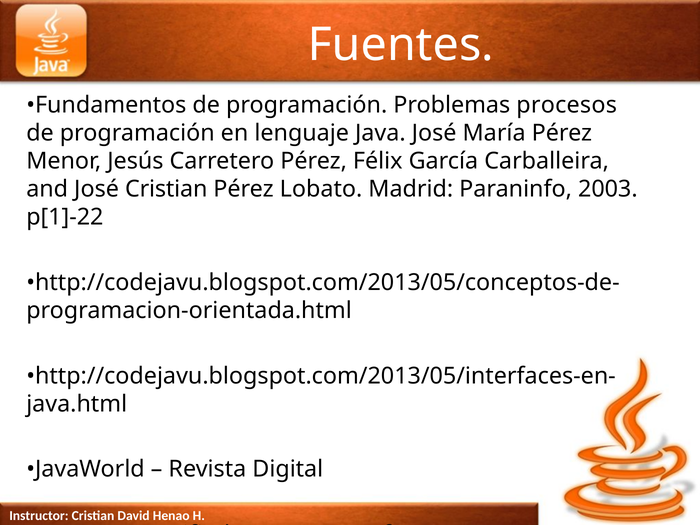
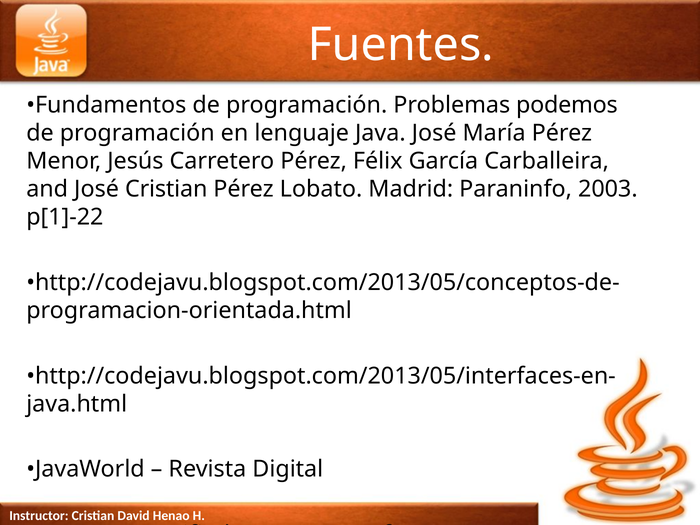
procesos: procesos -> podemos (567, 105)
